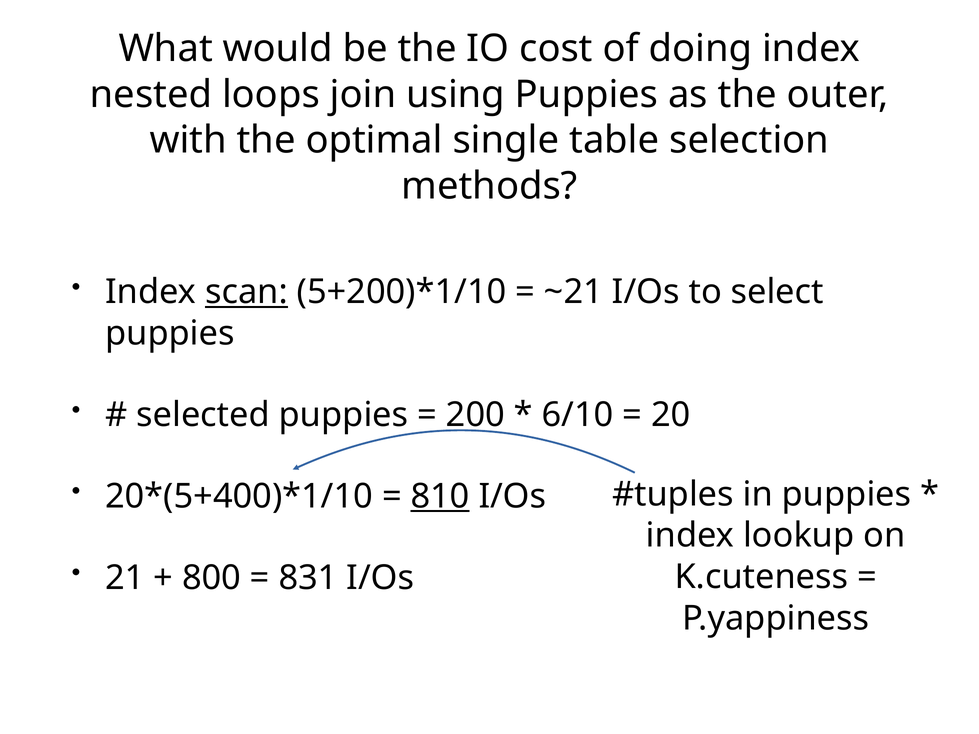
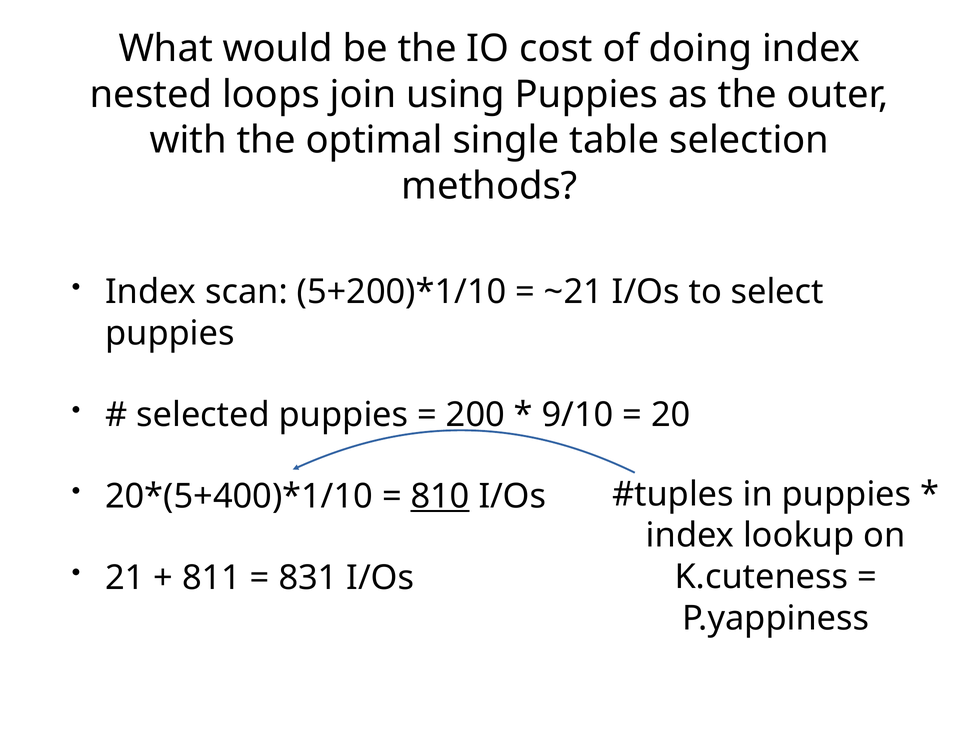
scan underline: present -> none (246, 292)
6/10: 6/10 -> 9/10 (578, 415)
800: 800 -> 811 (212, 578)
